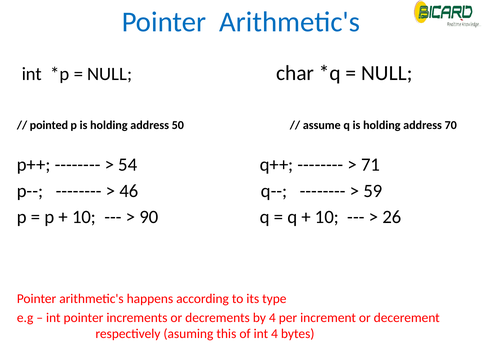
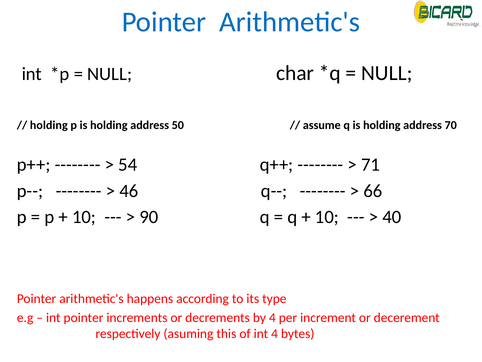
pointed: pointed -> holding (49, 125)
59: 59 -> 66 (373, 191)
26: 26 -> 40 (392, 217)
